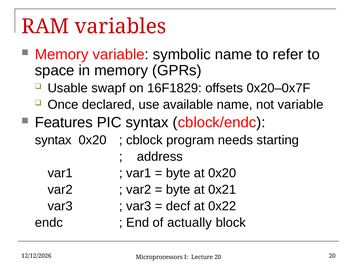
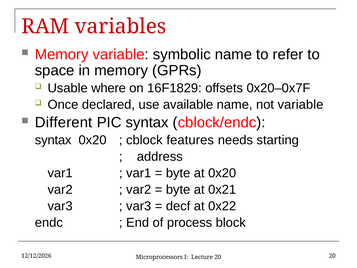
swapf: swapf -> where (109, 88)
Features: Features -> Different (64, 122)
program: program -> features (190, 140)
actually: actually -> process (190, 222)
